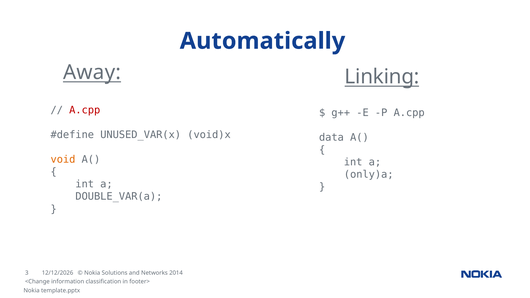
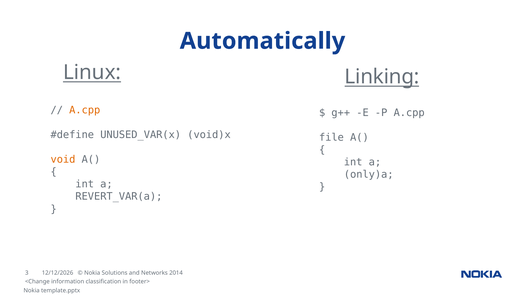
Away: Away -> Linux (92, 73)
A.cpp colour: red -> orange (85, 110)
data: data -> file (331, 137)
DOUBLE_VAR(a: DOUBLE_VAR(a -> REVERT_VAR(a (119, 197)
